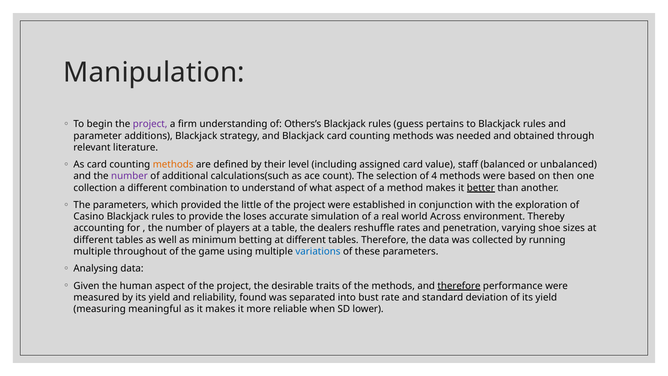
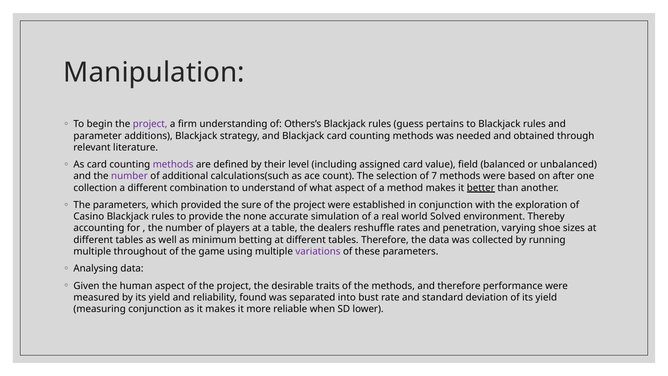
methods colour: orange -> purple (173, 165)
staff: staff -> field (468, 165)
4: 4 -> 7 (434, 176)
then: then -> after (564, 176)
little: little -> sure (251, 205)
loses: loses -> none (255, 216)
Across: Across -> Solved (445, 216)
variations colour: blue -> purple (318, 251)
therefore underline: present -> none (459, 286)
measuring meaningful: meaningful -> conjunction (155, 309)
